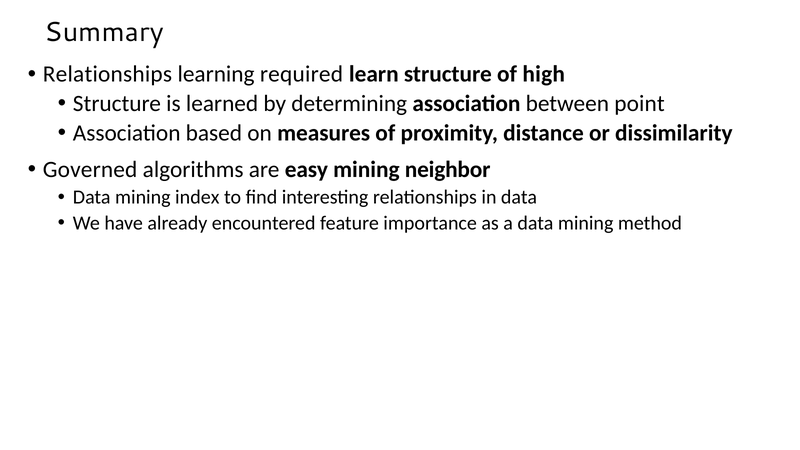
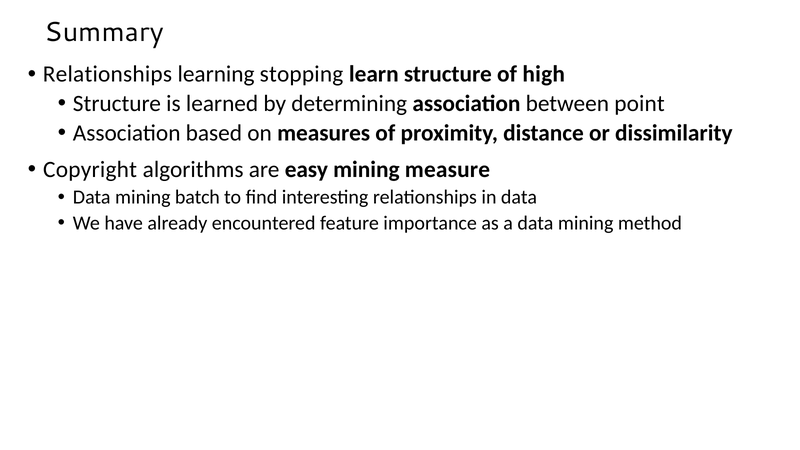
required: required -> stopping (302, 74)
Governed: Governed -> Copyright (90, 170)
neighbor: neighbor -> measure (447, 170)
index: index -> batch (197, 197)
